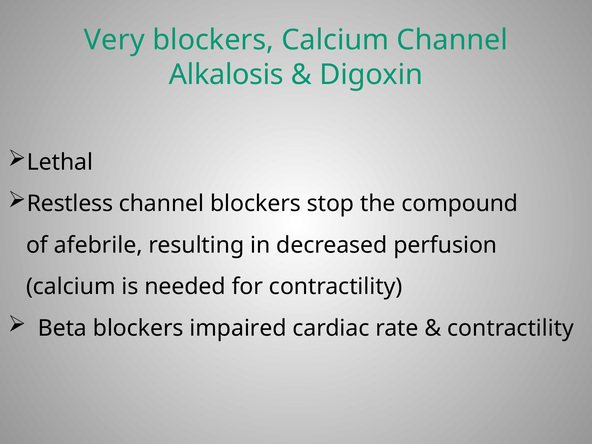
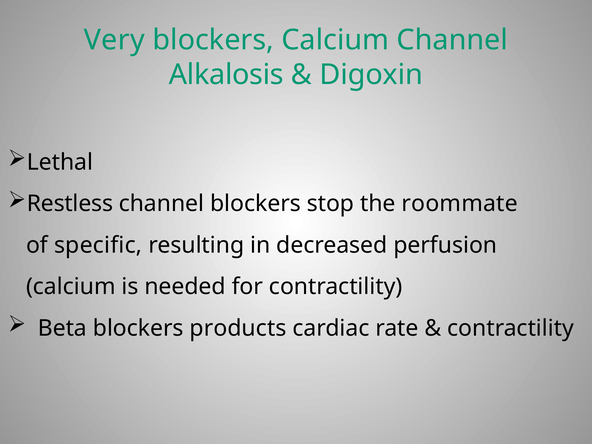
compound: compound -> roommate (460, 204)
afebrile: afebrile -> specific (98, 245)
impaired: impaired -> products (238, 328)
